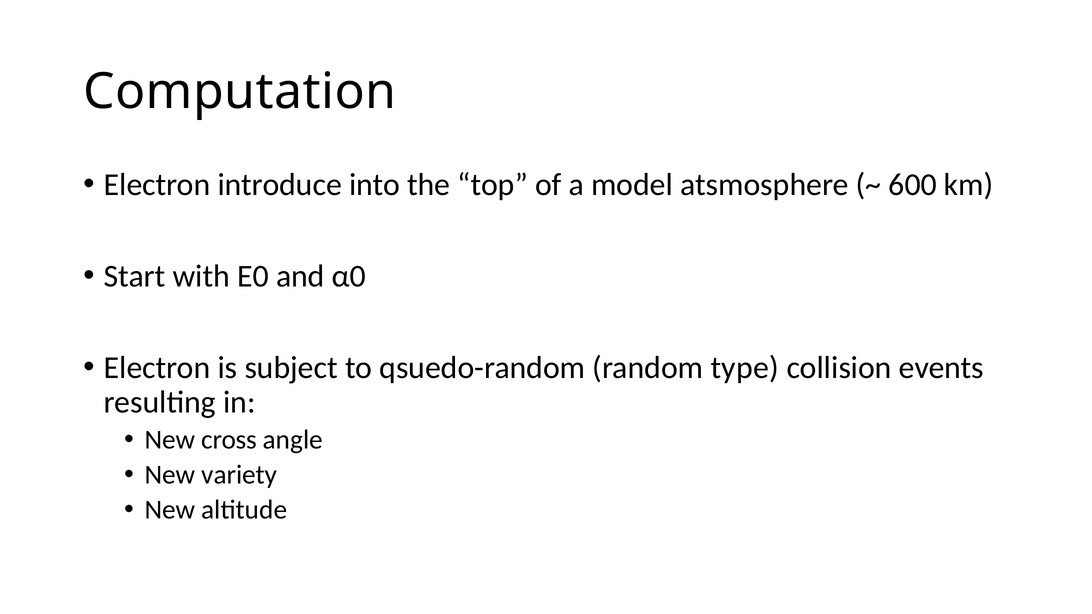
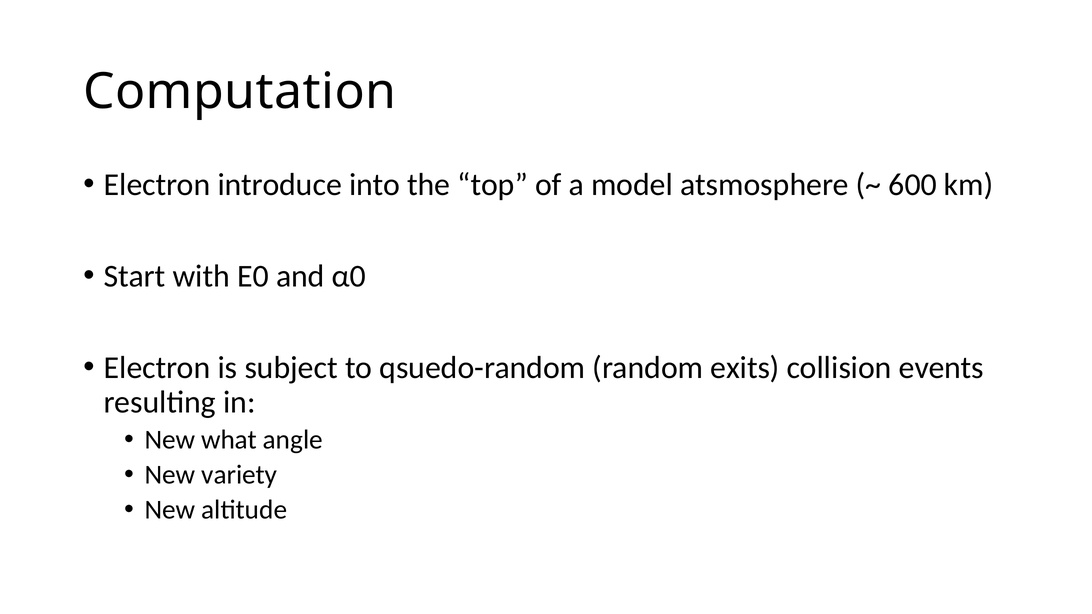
type: type -> exits (745, 368)
cross: cross -> what (229, 440)
